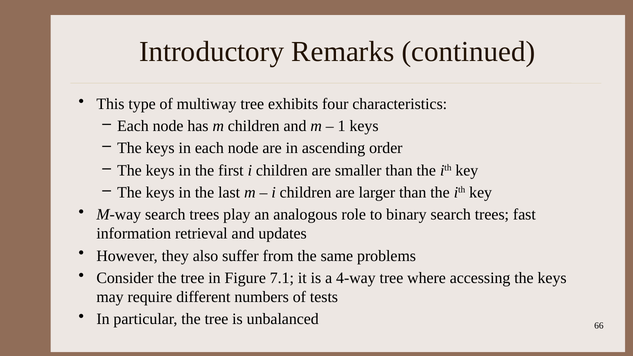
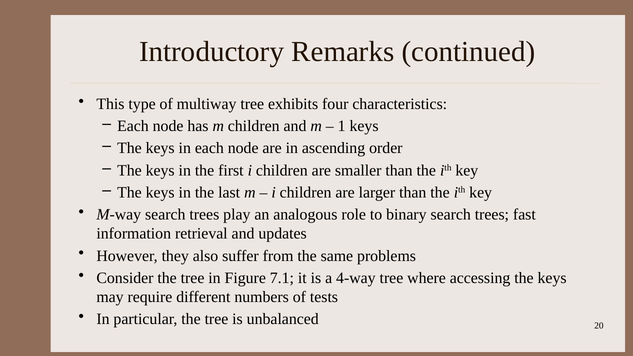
66: 66 -> 20 (599, 326)
